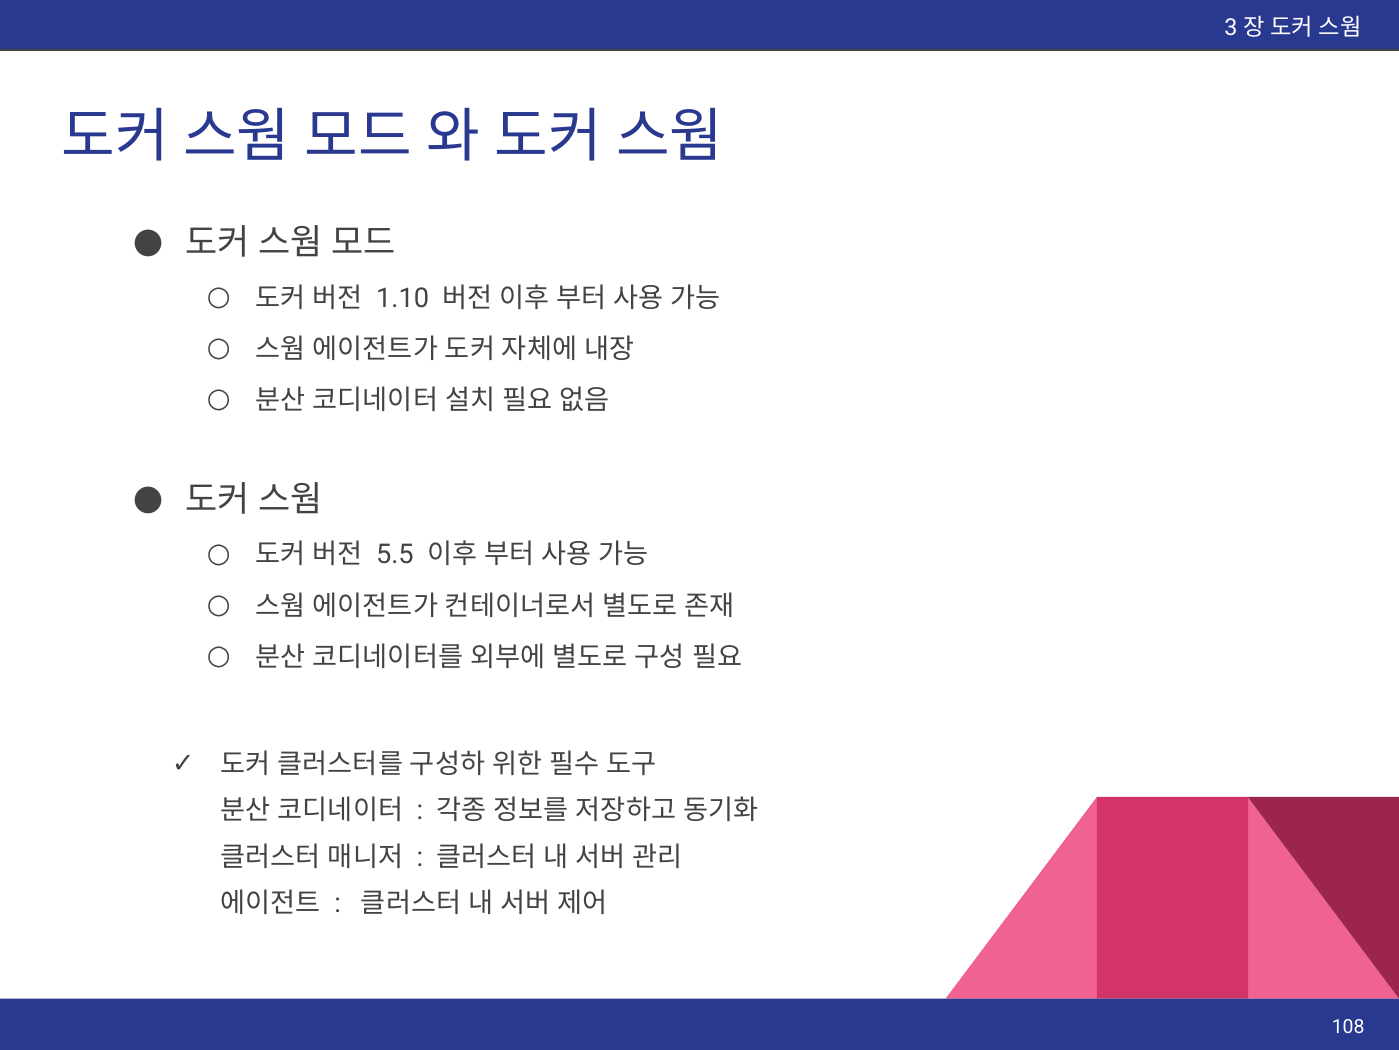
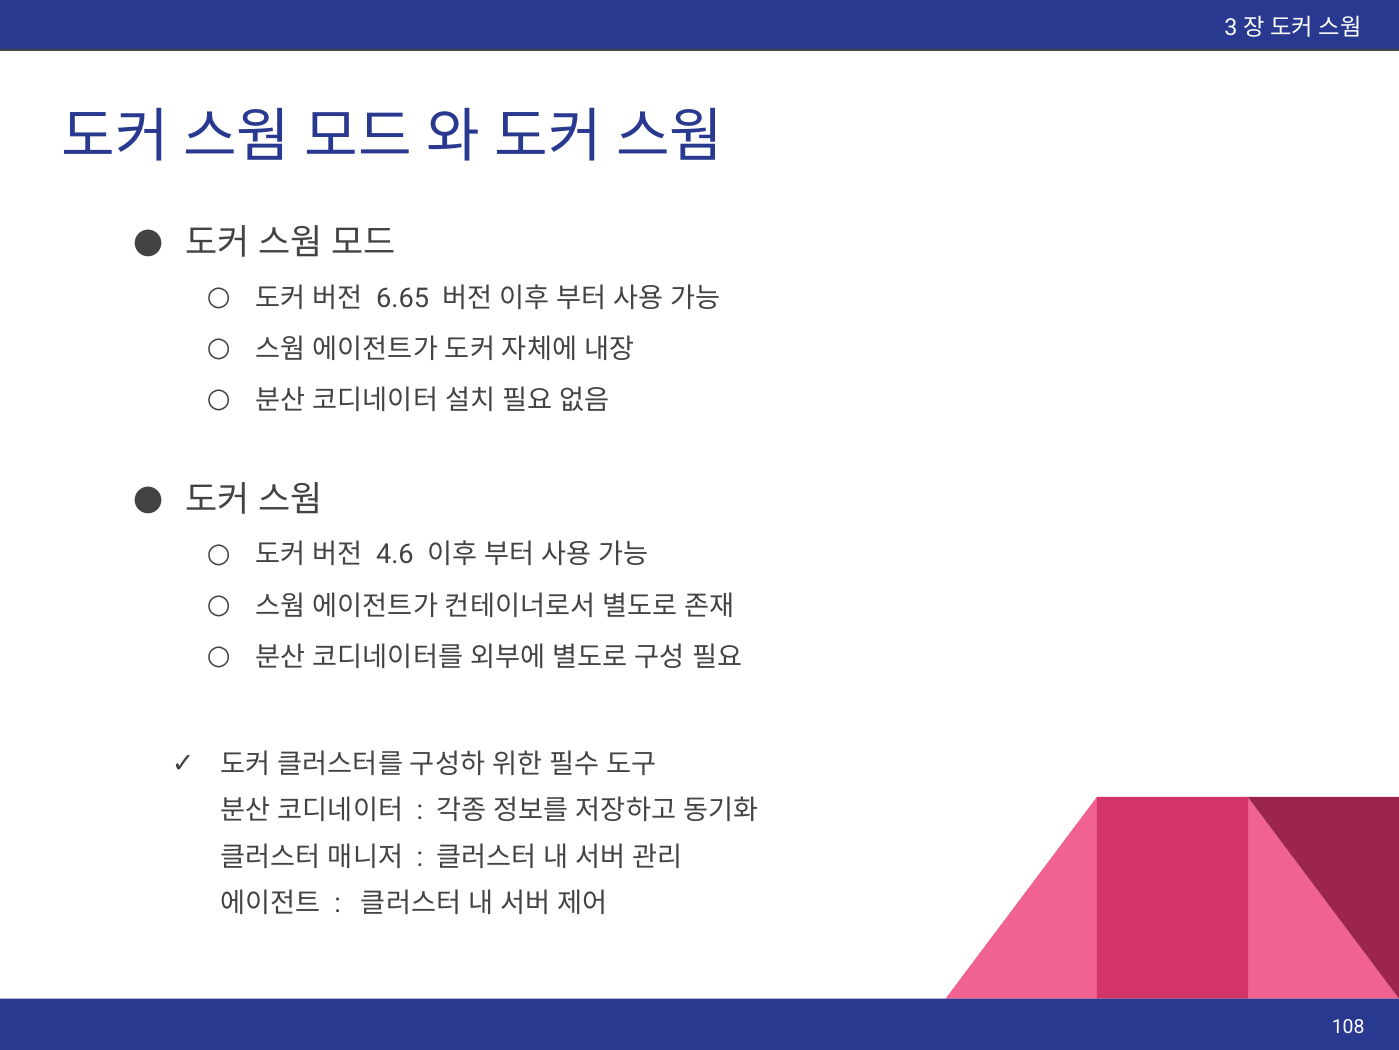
1.10: 1.10 -> 6.65 (403, 298)
5.5: 5.5 -> 4.6 (395, 555)
